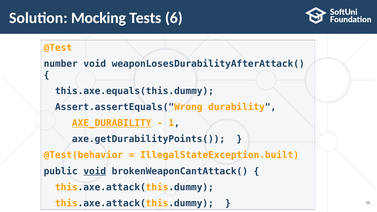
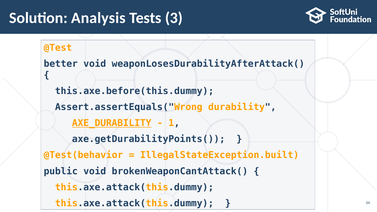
Mocking: Mocking -> Analysis (98, 18)
6: 6 -> 3 (174, 18)
number: number -> better (61, 64)
this.axe.equals(this.dummy: this.axe.equals(this.dummy -> this.axe.before(this.dummy (134, 91)
void underline: present -> none (95, 171)
